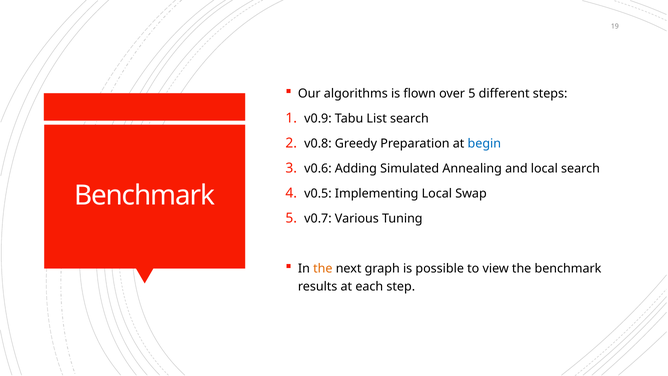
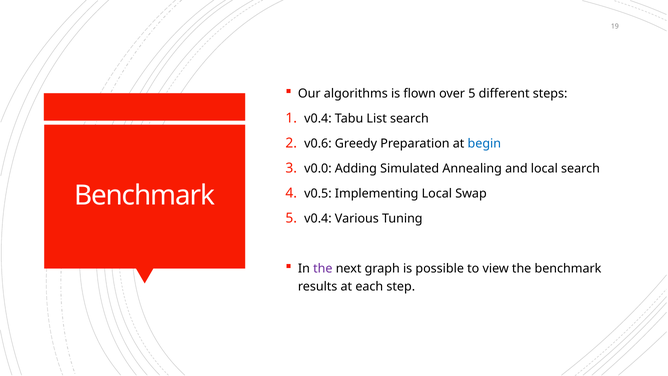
v0.9: v0.9 -> v0.4 (318, 119)
v0.8: v0.8 -> v0.6 (318, 144)
v0.6: v0.6 -> v0.0 (318, 169)
5 v0.7: v0.7 -> v0.4 (318, 219)
the colour: orange -> purple (323, 269)
